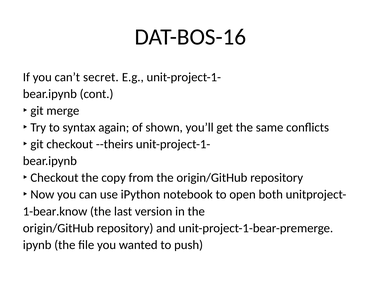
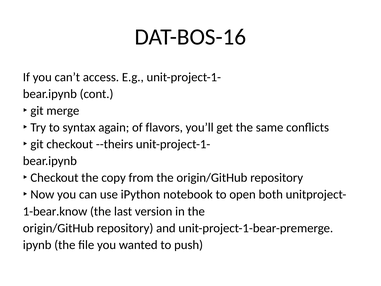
secret: secret -> access (101, 77)
shown: shown -> flavors (164, 127)
